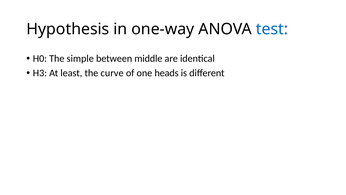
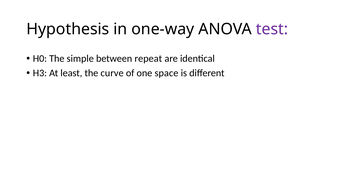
test colour: blue -> purple (272, 29)
middle: middle -> repeat (148, 58)
heads: heads -> space (166, 73)
